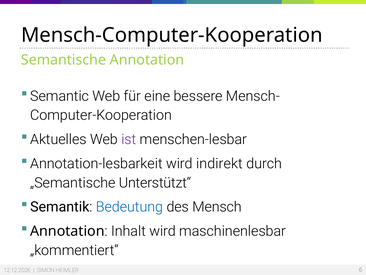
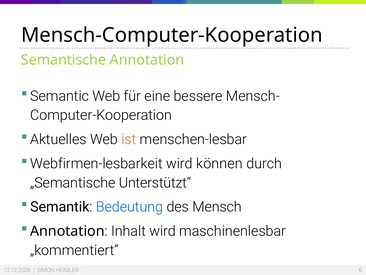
ist colour: purple -> orange (129, 139)
Annotation-lesbarkeit: Annotation-lesbarkeit -> Webfirmen-lesbarkeit (96, 163)
indirekt: indirekt -> können (219, 163)
